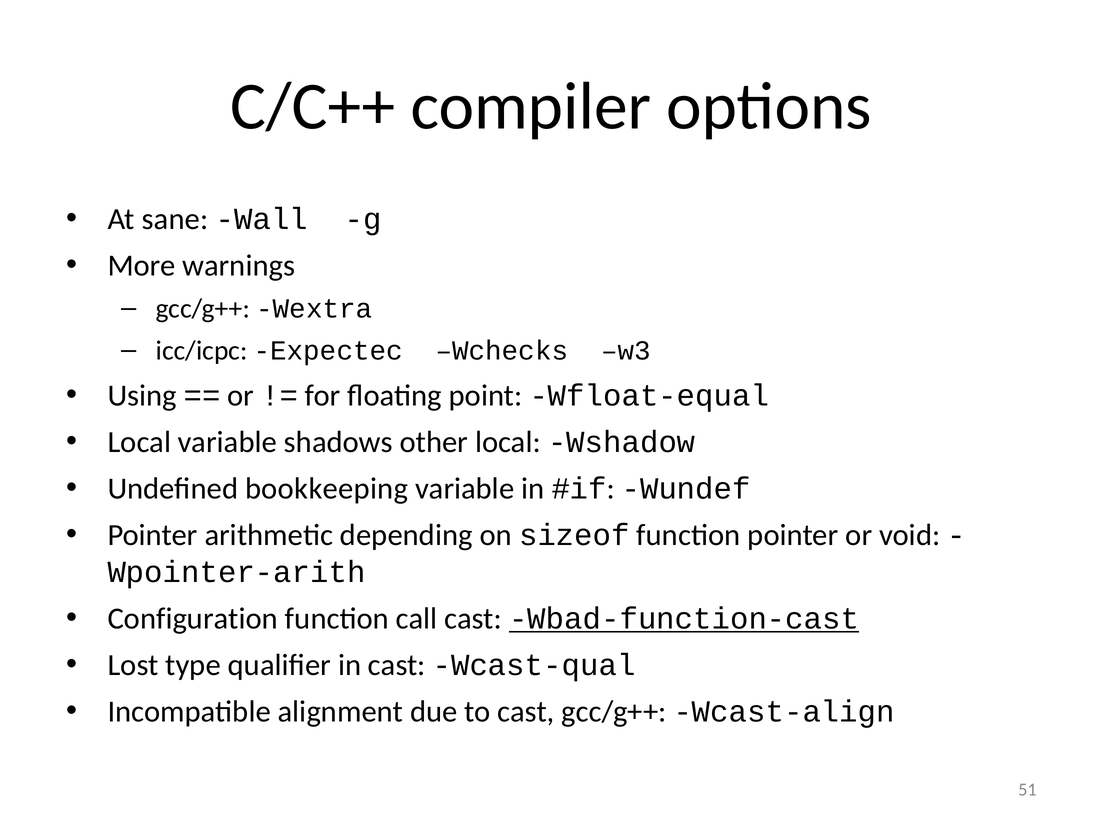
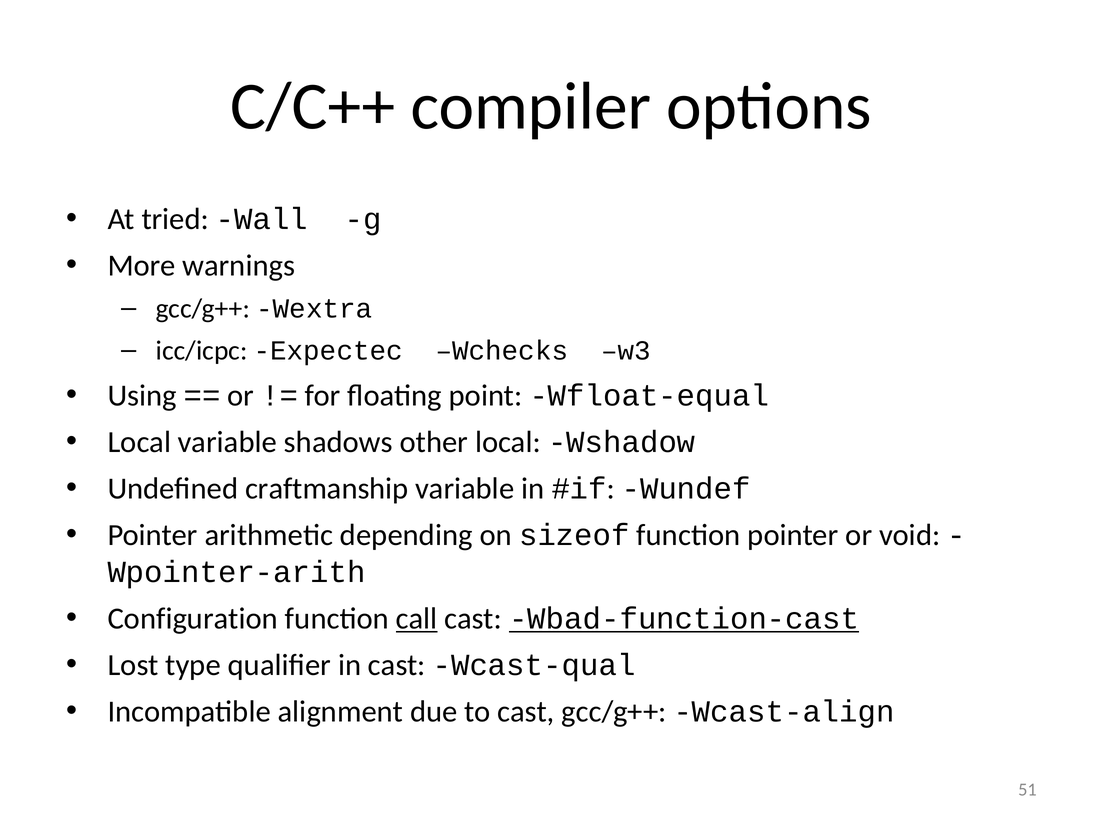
sane: sane -> tried (175, 219)
bookkeeping: bookkeeping -> craftmanship (327, 489)
call underline: none -> present (417, 619)
